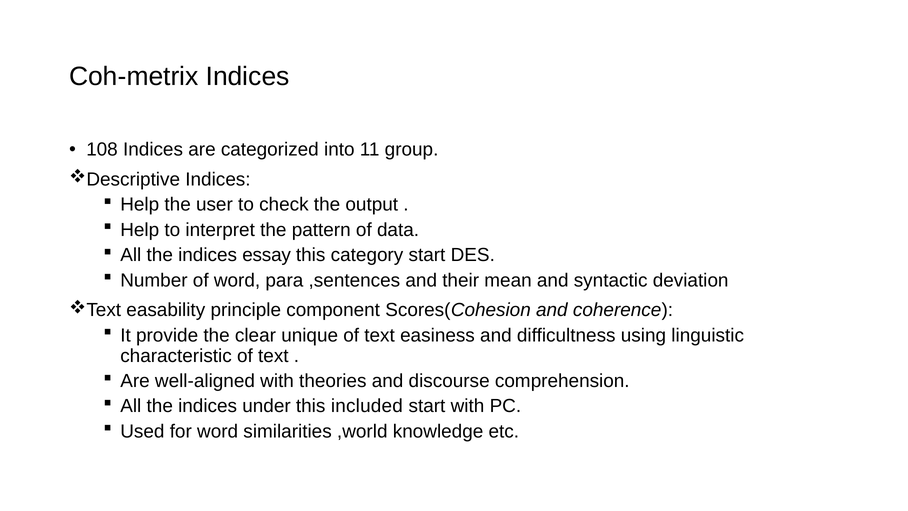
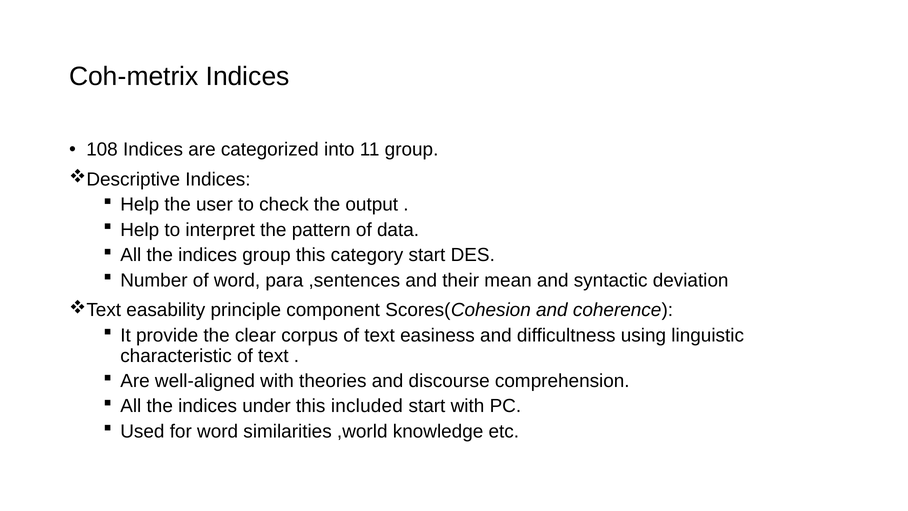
indices essay: essay -> group (267, 255)
unique: unique -> corpus (310, 335)
